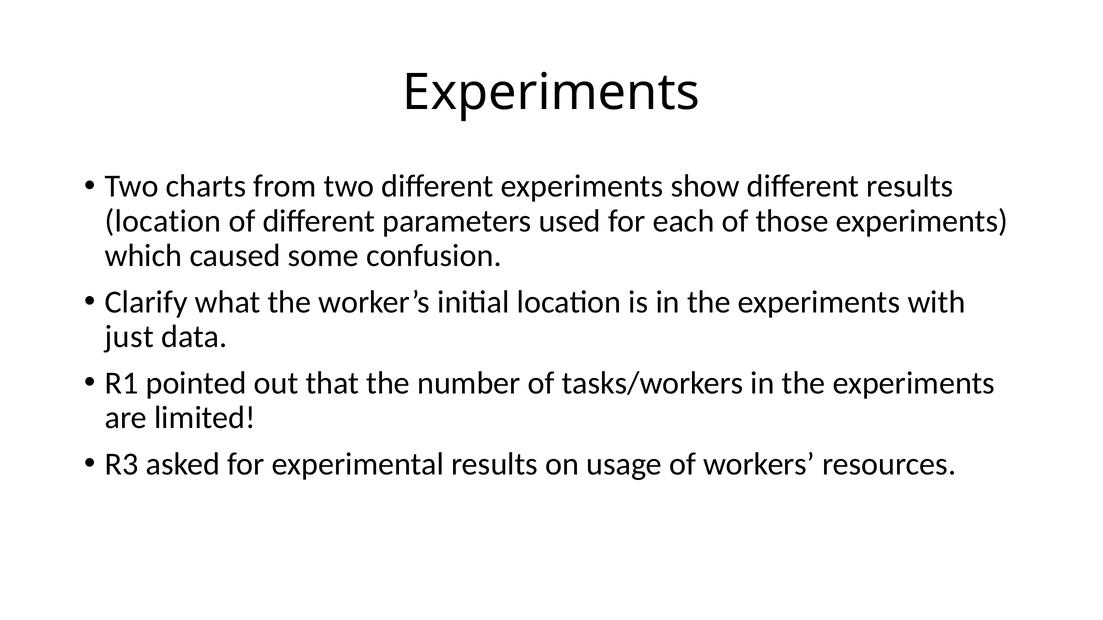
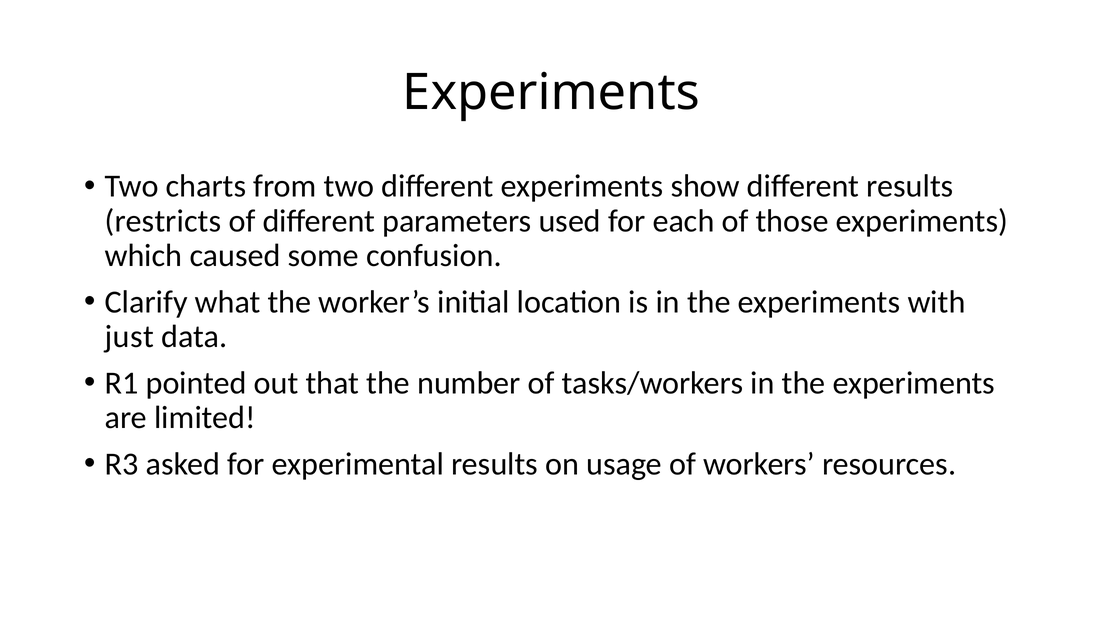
location: location -> restricts (163, 221)
